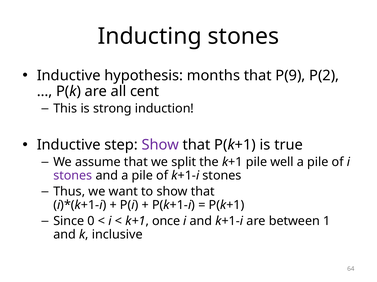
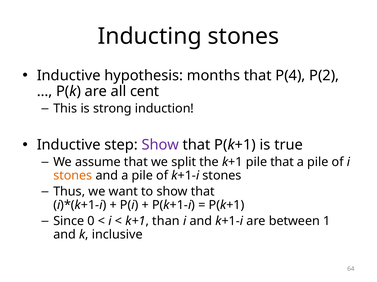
P(9: P(9 -> P(4 (290, 76)
pile well: well -> that (282, 162)
stones colour: purple -> orange (73, 176)
once: once -> than (166, 222)
